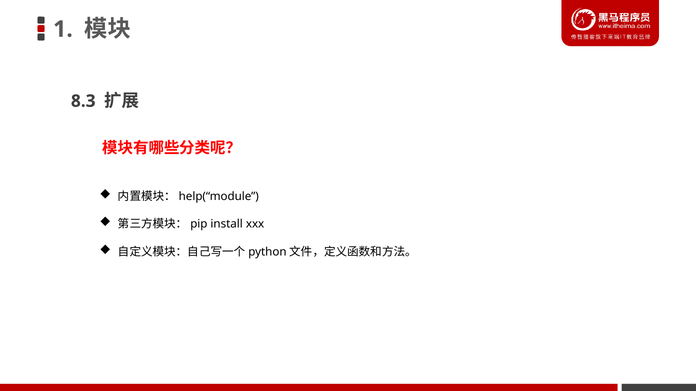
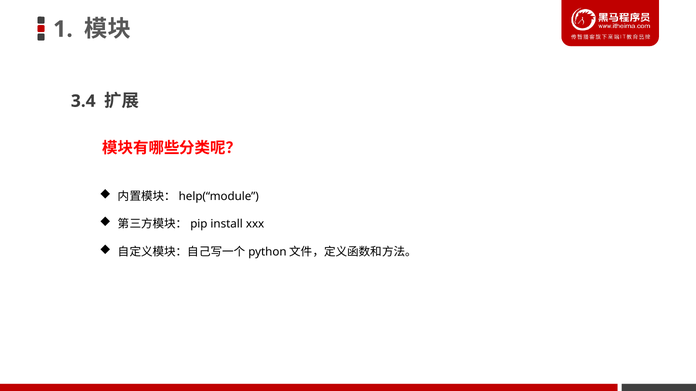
8.3: 8.3 -> 3.4 (83, 101)
